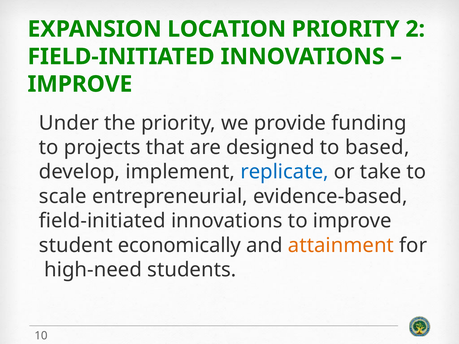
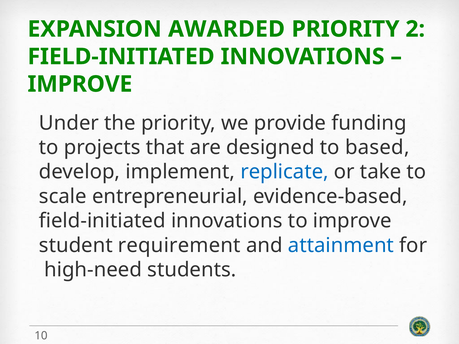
LOCATION: LOCATION -> AWARDED (227, 29)
economically: economically -> requirement (179, 245)
attainment colour: orange -> blue (341, 245)
